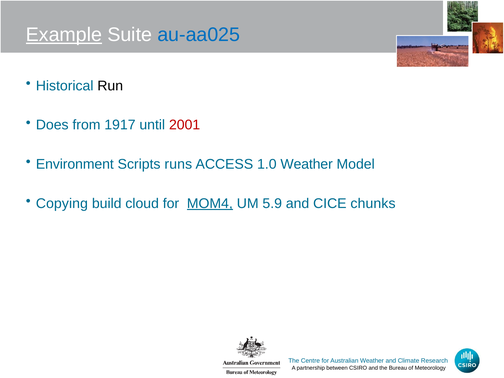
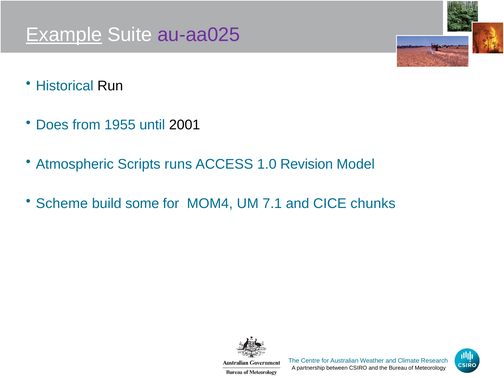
au-aa025 colour: blue -> purple (199, 35)
1917: 1917 -> 1955 (120, 125)
2001 colour: red -> black (185, 125)
Environment: Environment -> Atmospheric (75, 164)
1.0 Weather: Weather -> Revision (307, 164)
Copying: Copying -> Scheme (62, 203)
cloud: cloud -> some (142, 203)
MOM4 underline: present -> none (210, 203)
5.9: 5.9 -> 7.1 (272, 203)
